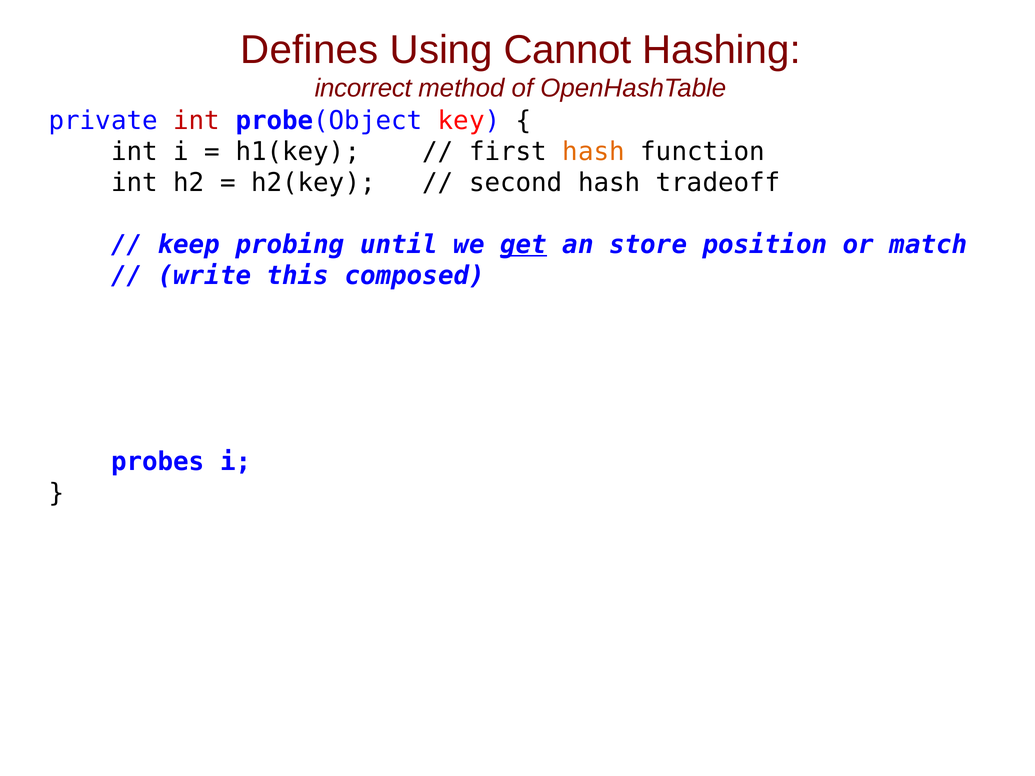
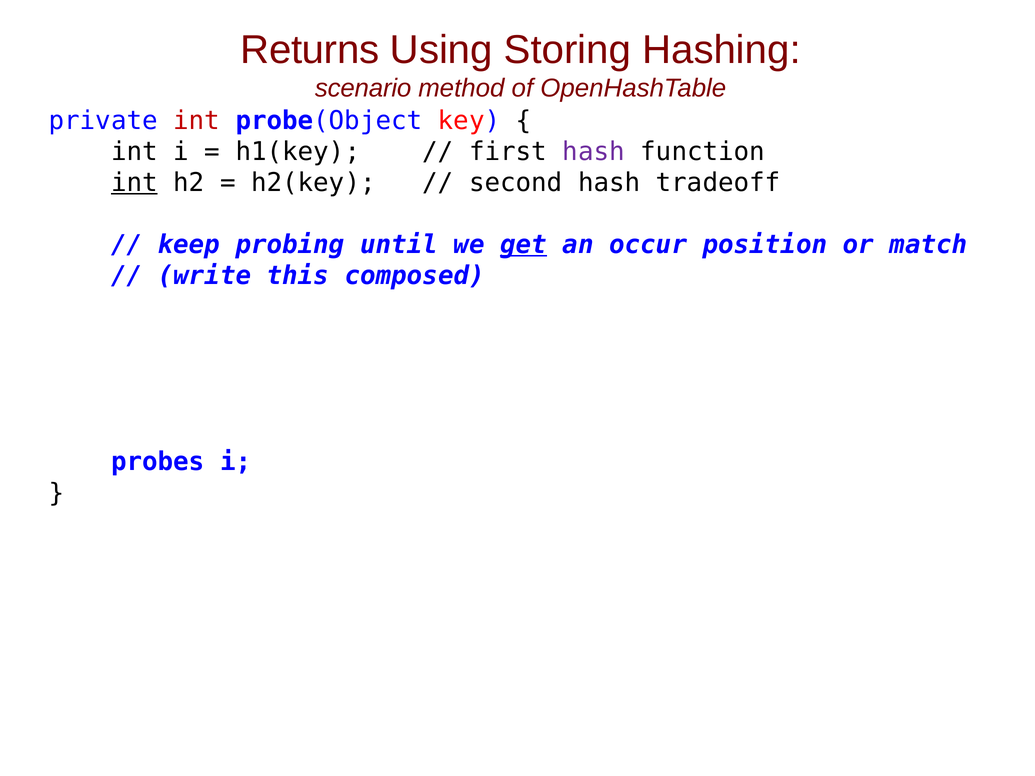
Defines: Defines -> Returns (310, 50)
Cannot: Cannot -> Storing (567, 50)
incorrect: incorrect -> scenario (363, 88)
hash colour: orange -> purple (594, 152)
int underline: none -> present (134, 183)
store: store -> occur (648, 245)
